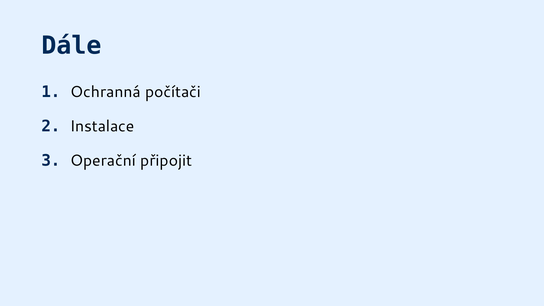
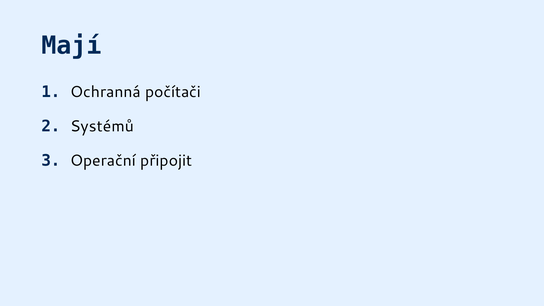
Dále: Dále -> Mají (71, 46)
Instalace: Instalace -> Systémů (102, 126)
